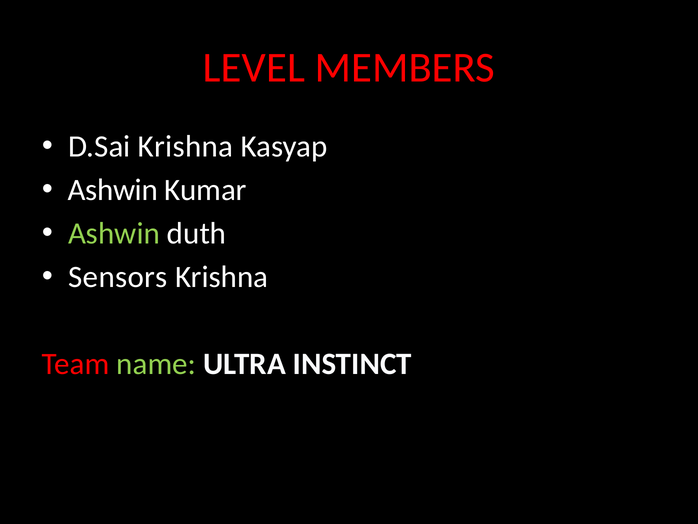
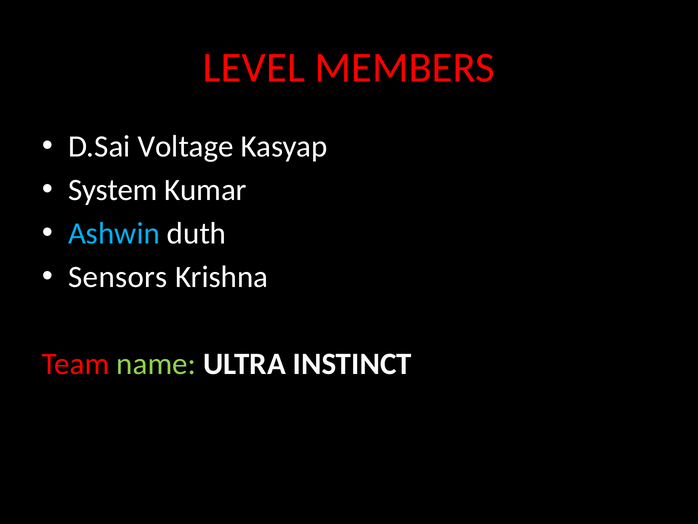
D.Sai Krishna: Krishna -> Voltage (186, 146)
Ashwin: Ashwin -> System (113, 190)
Ashwin colour: light green -> light blue (114, 233)
